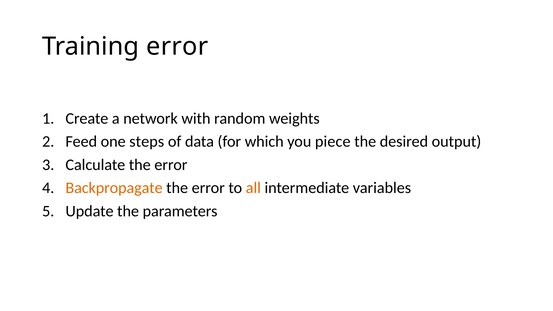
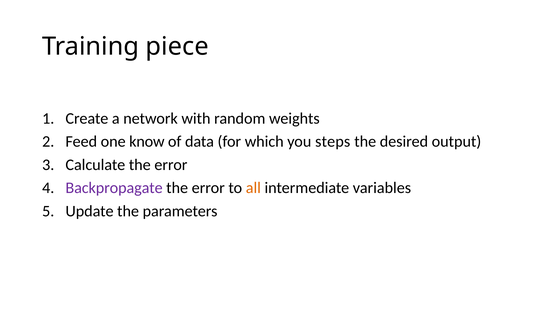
Training error: error -> piece (177, 46)
steps: steps -> know (147, 142)
piece: piece -> steps (333, 142)
Backpropagate colour: orange -> purple (114, 188)
